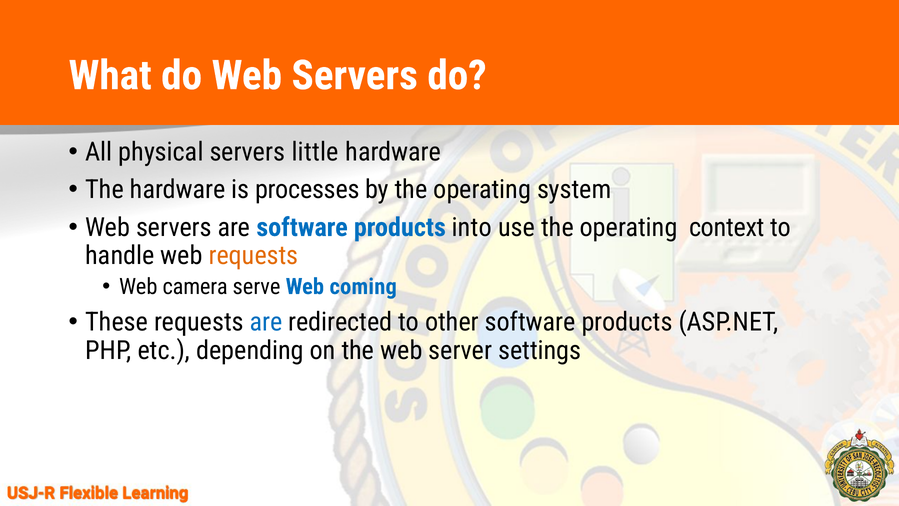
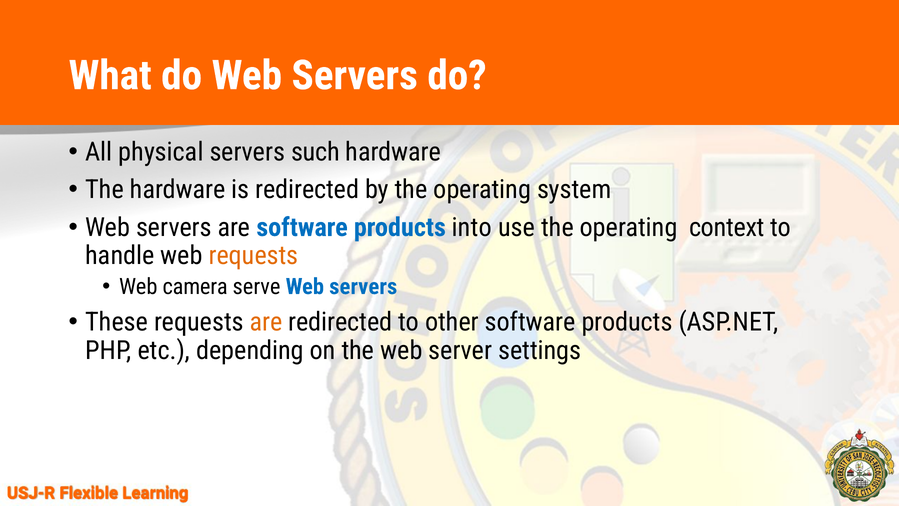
little: little -> such (315, 152)
is processes: processes -> redirected (307, 190)
serve Web coming: coming -> servers (363, 286)
are colour: blue -> orange (266, 322)
